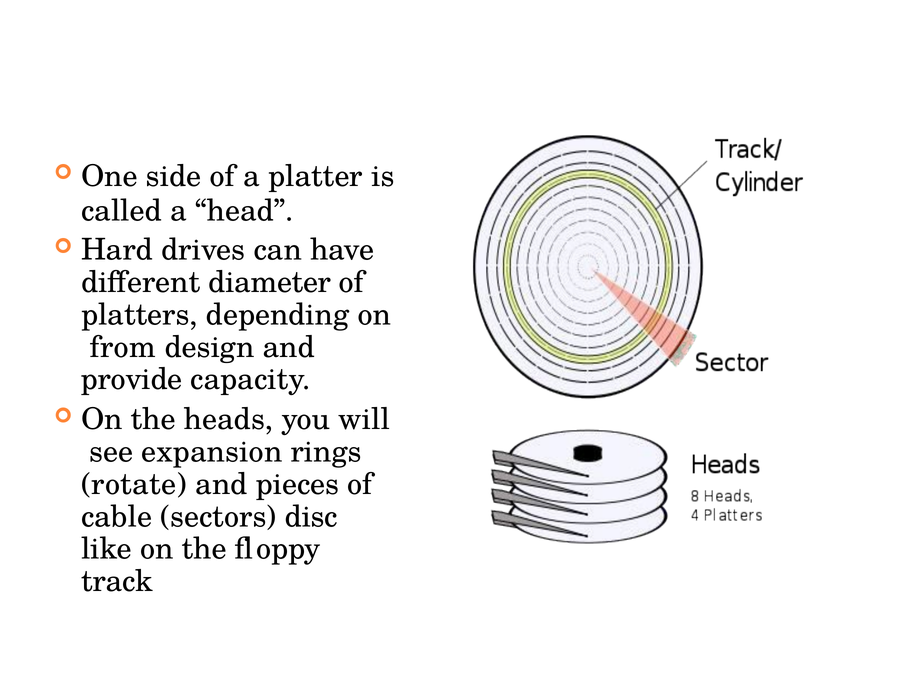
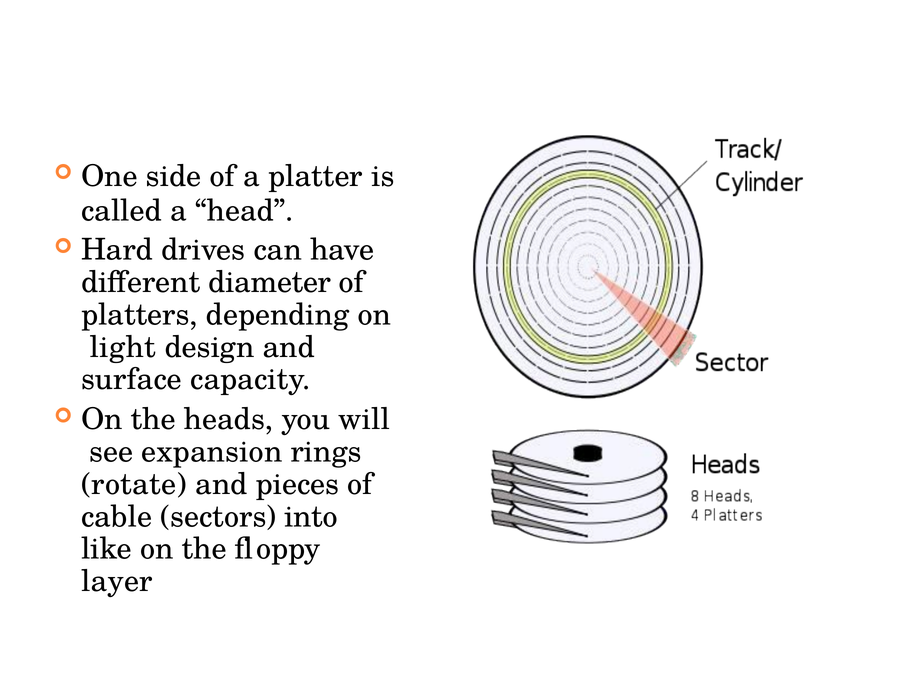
from: from -> light (123, 347)
provide: provide -> surface (131, 380)
disc: disc -> into (311, 517)
track: track -> layer (117, 581)
